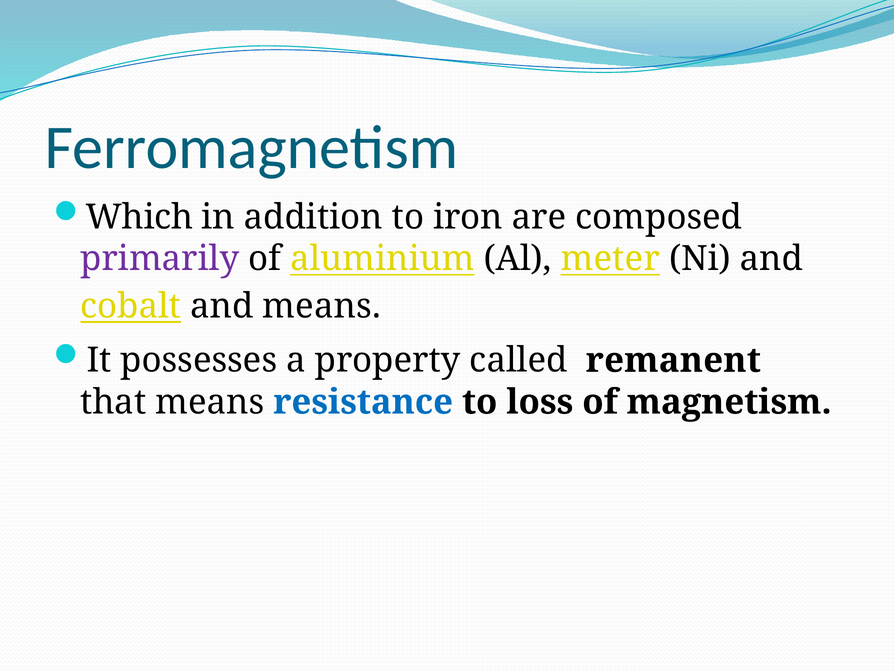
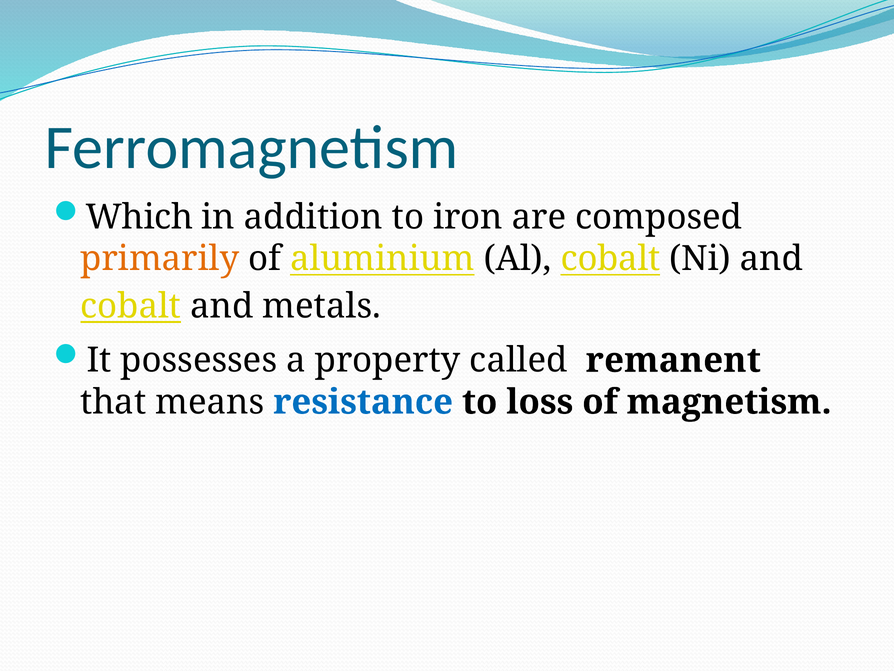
primarily colour: purple -> orange (160, 259)
Al meter: meter -> cobalt (611, 259)
and means: means -> metals (322, 306)
